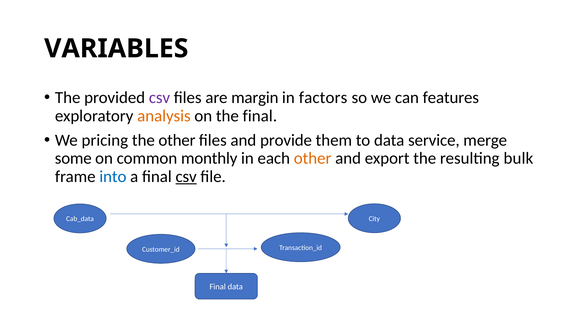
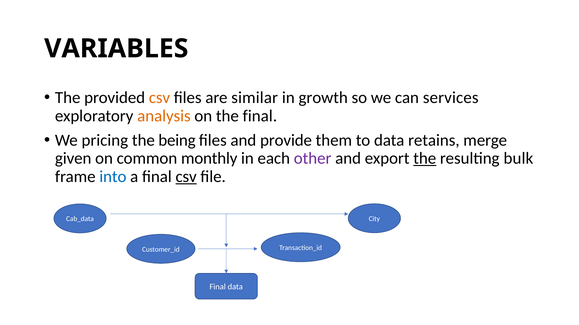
csv colour: purple -> orange (159, 98)
margin: margin -> similar (255, 98)
factors: factors -> growth (323, 98)
features: features -> services (451, 98)
the other: other -> being (177, 140)
service: service -> retains (434, 140)
some: some -> given (73, 159)
other colour: orange -> purple (313, 159)
the underline: none -> present (425, 159)
